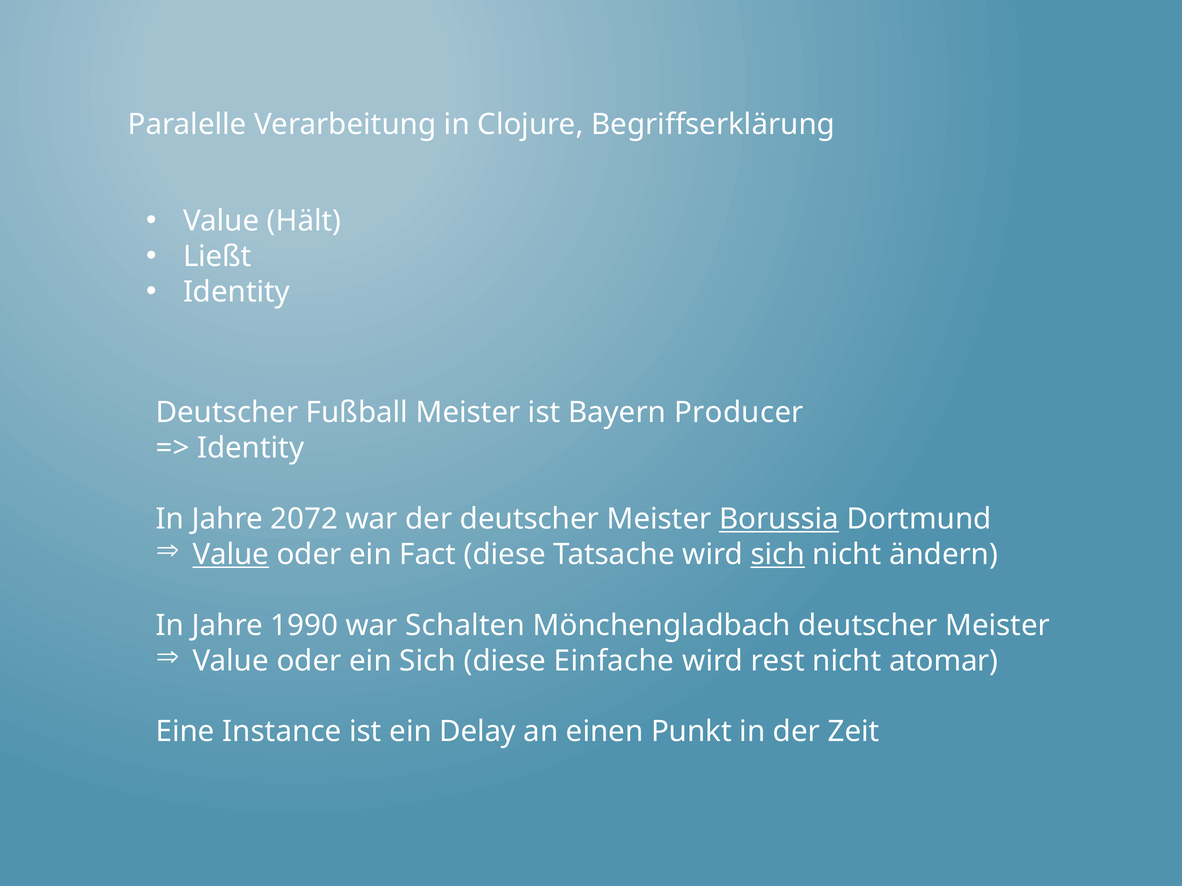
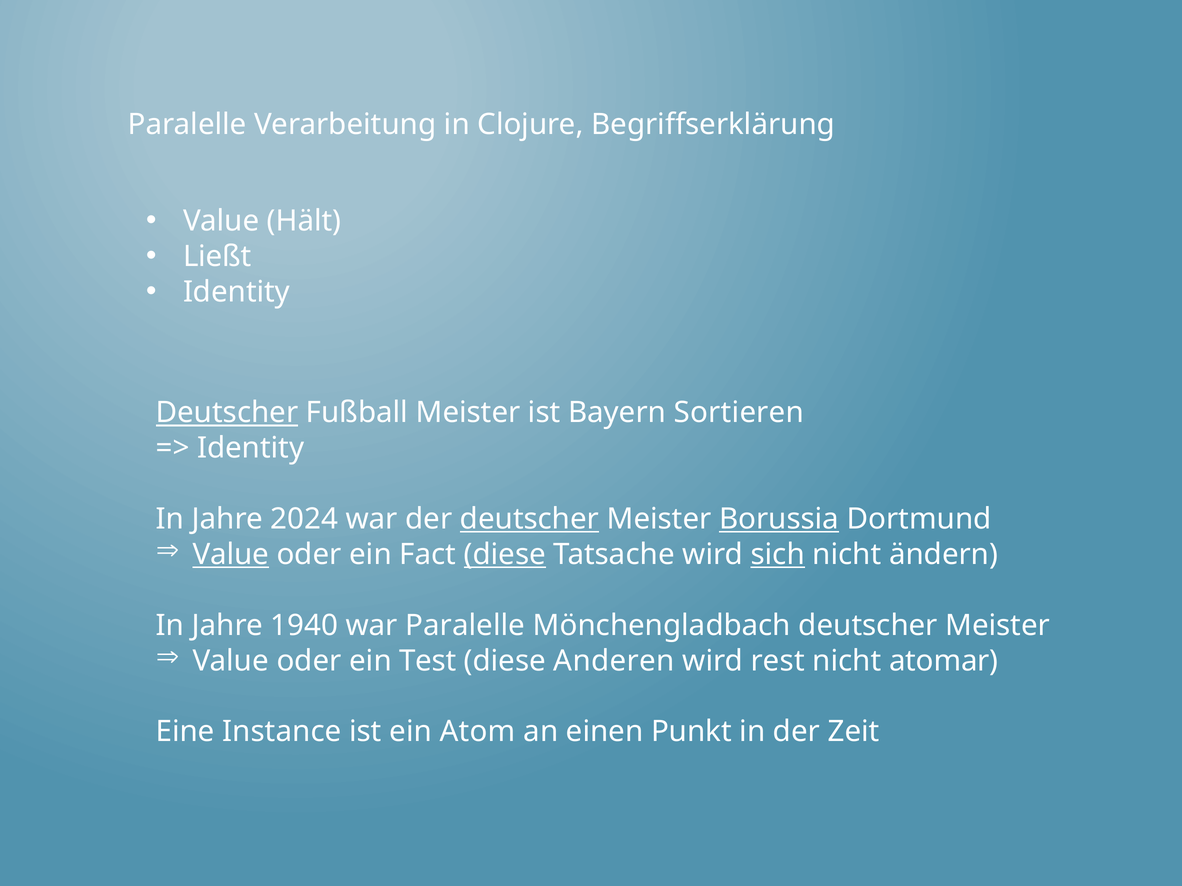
Deutscher underline: none -> present (227, 413)
Producer: Producer -> Sortieren (739, 413)
2072: 2072 -> 2024 (304, 519)
deutscher underline: none -> present (530, 519)
diese underline: none -> present (505, 555)
1990: 1990 -> 1940 (304, 626)
war Schalten: Schalten -> Paralelle (465, 626)
ein Sich: Sich -> Test (428, 661)
Einfache: Einfache -> Anderen (614, 661)
Delay: Delay -> Atom (477, 732)
